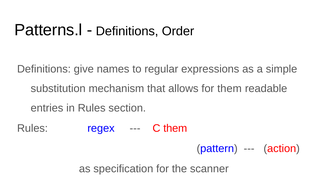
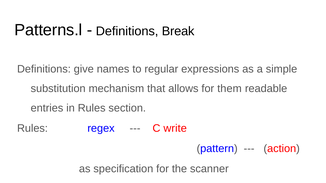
Order: Order -> Break (178, 31)
C them: them -> write (175, 129)
